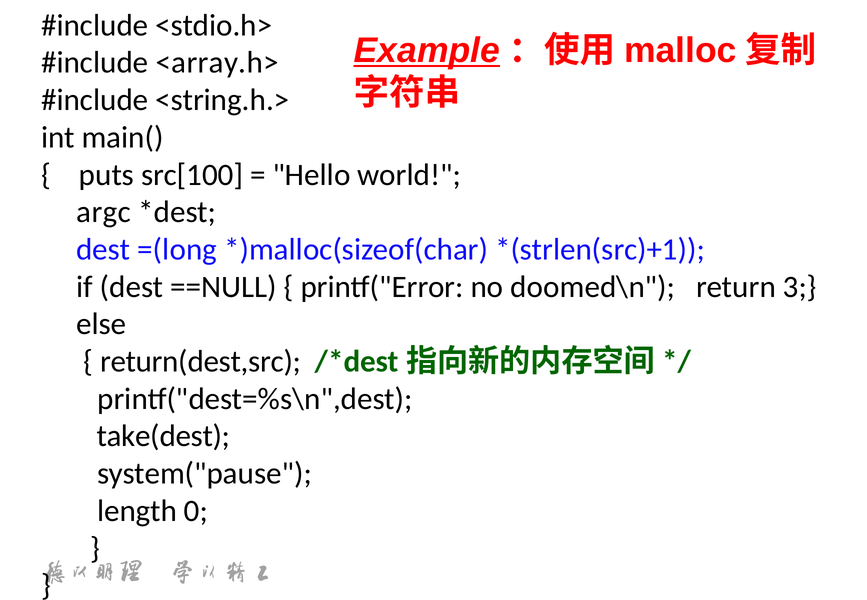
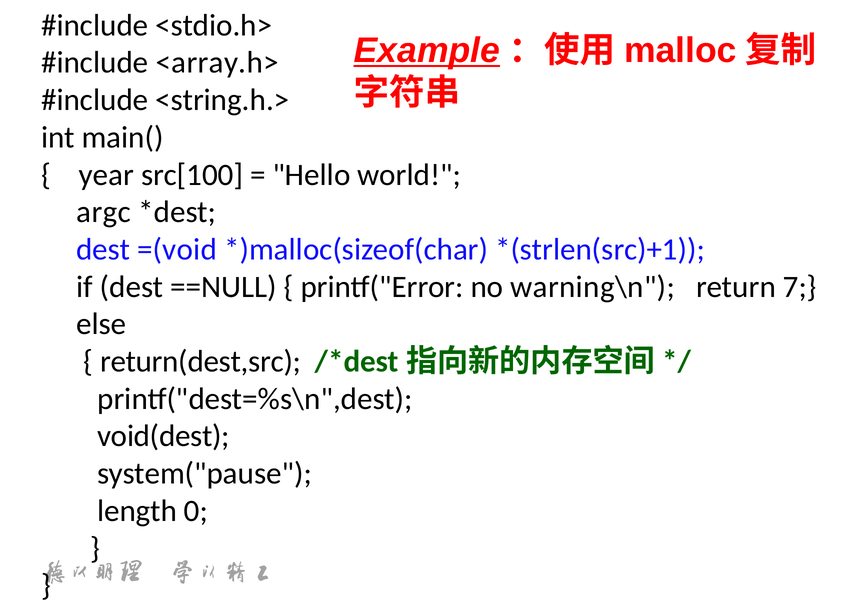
puts: puts -> year (107, 175)
=(long: =(long -> =(void (177, 250)
doomed\n: doomed\n -> warning\n (593, 287)
3: 3 -> 7 (800, 287)
take(dest: take(dest -> void(dest (163, 436)
